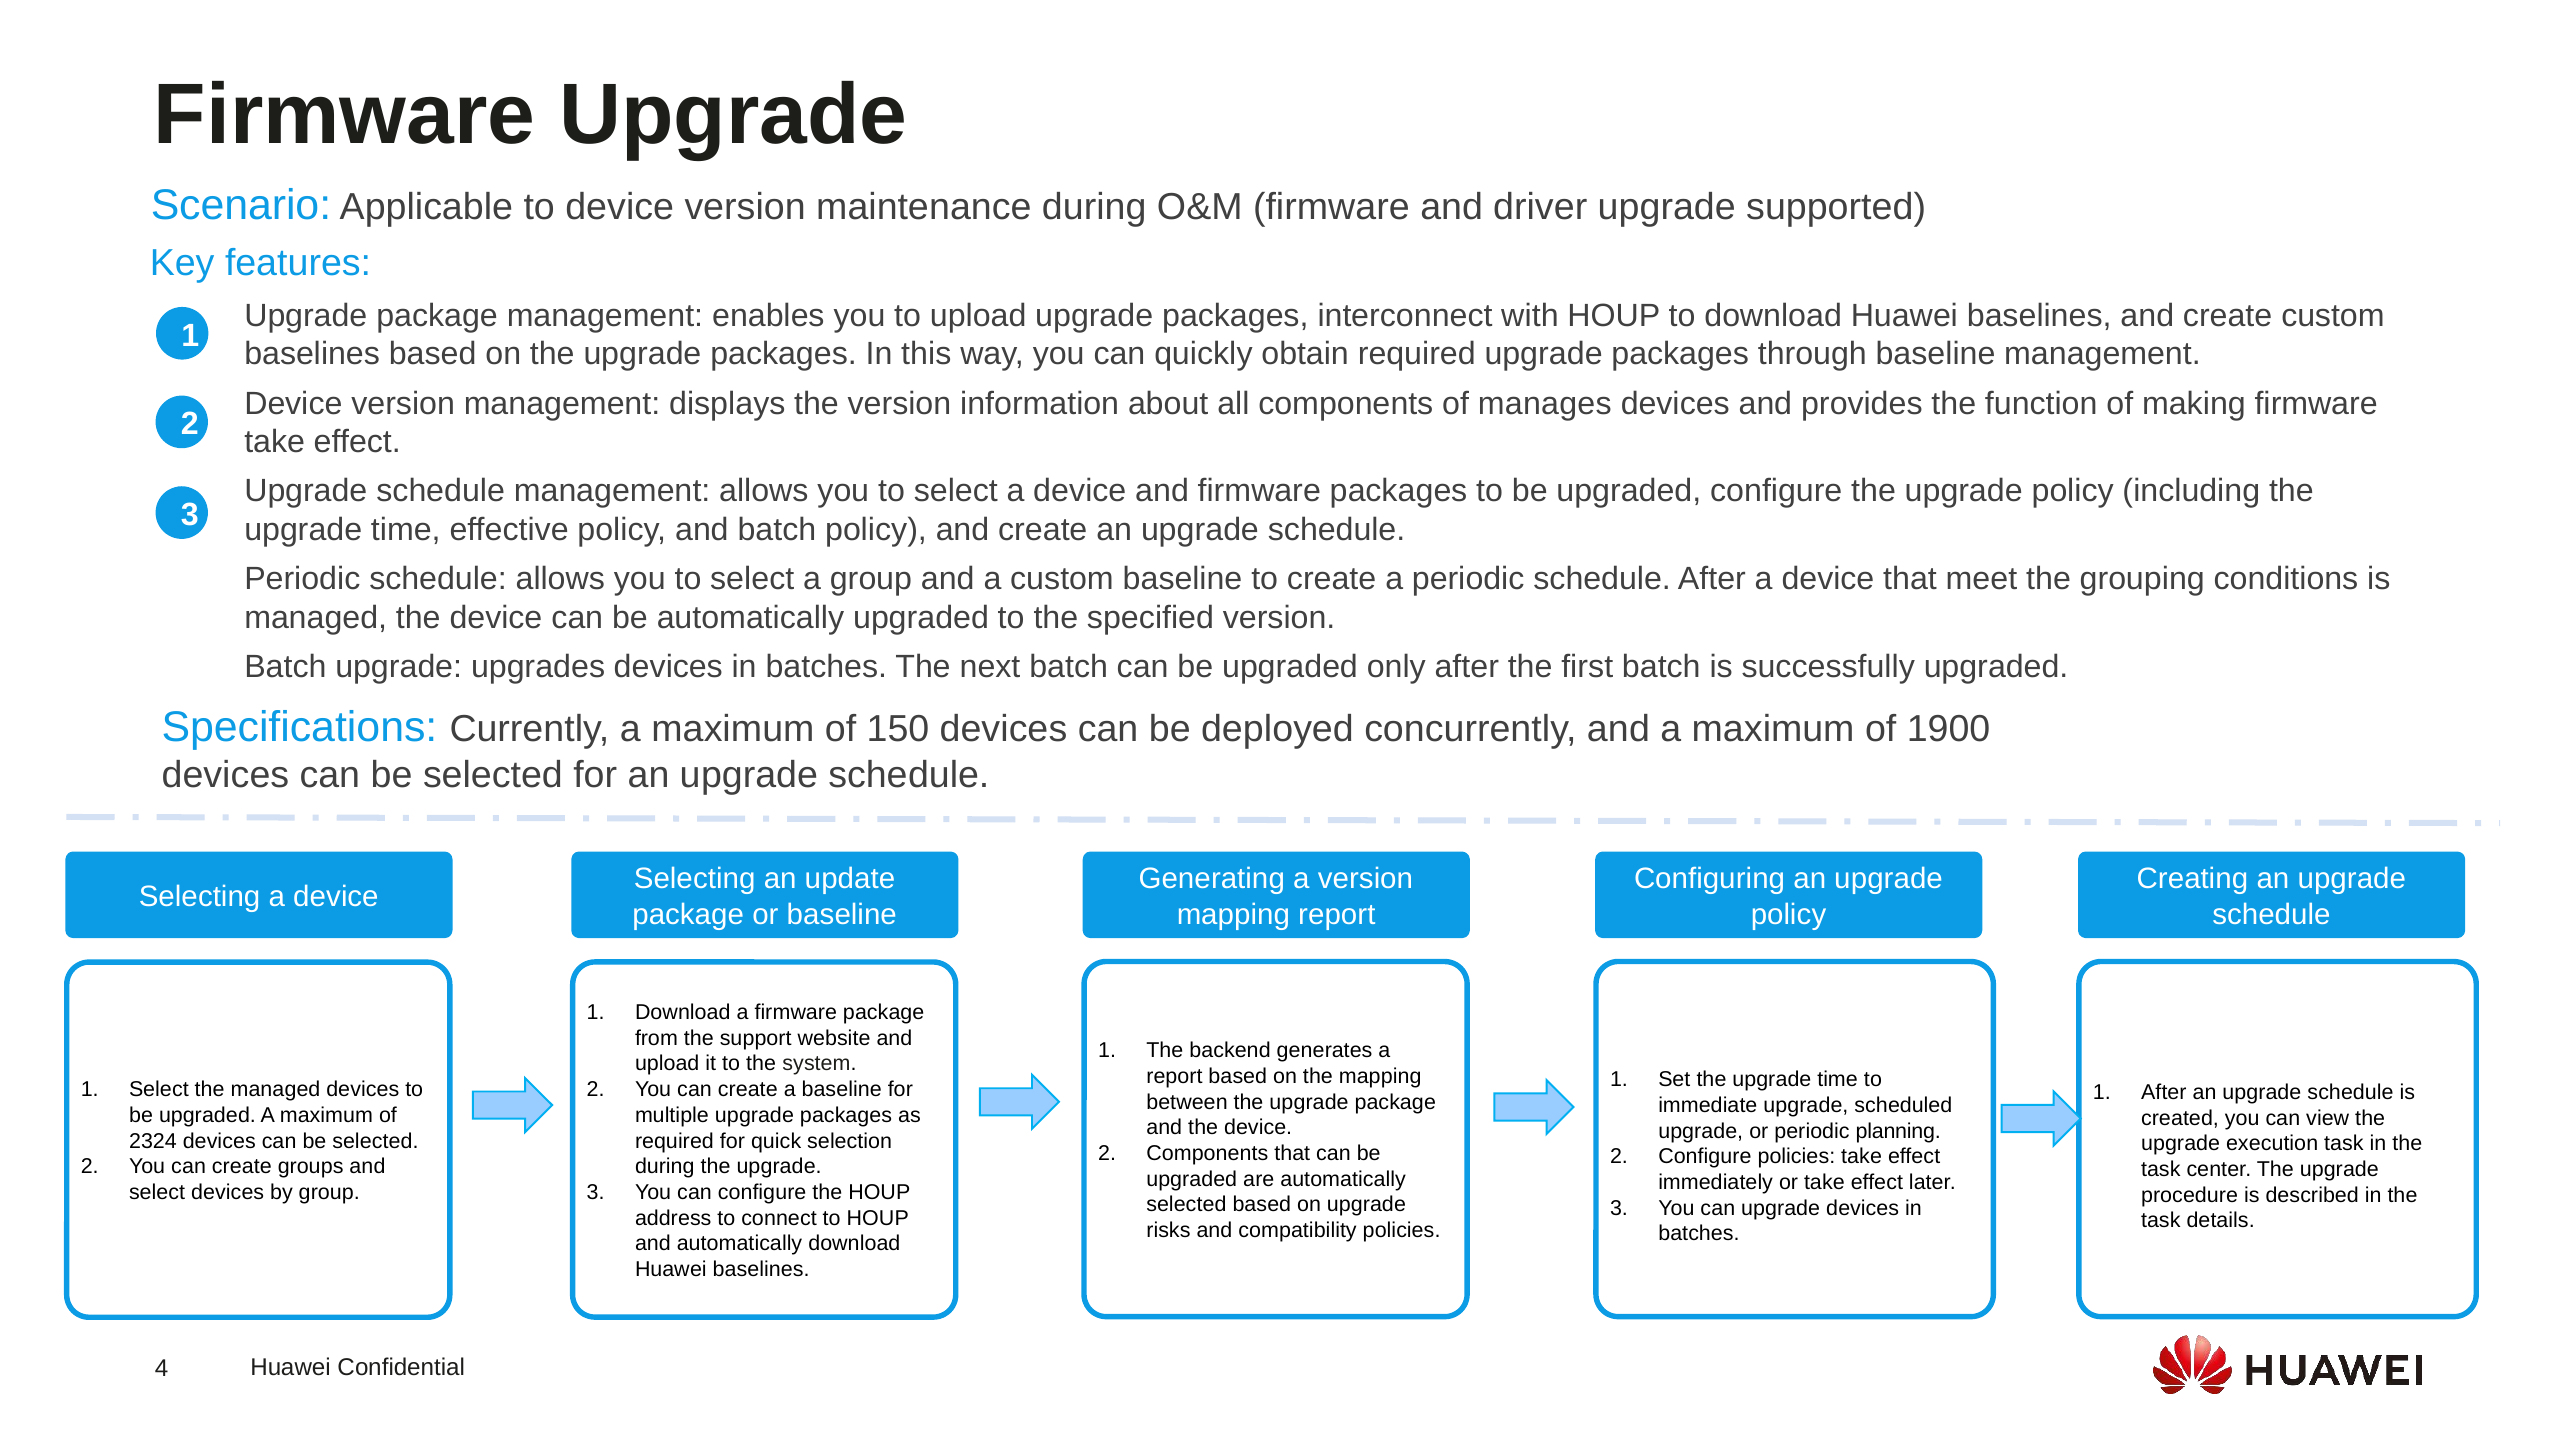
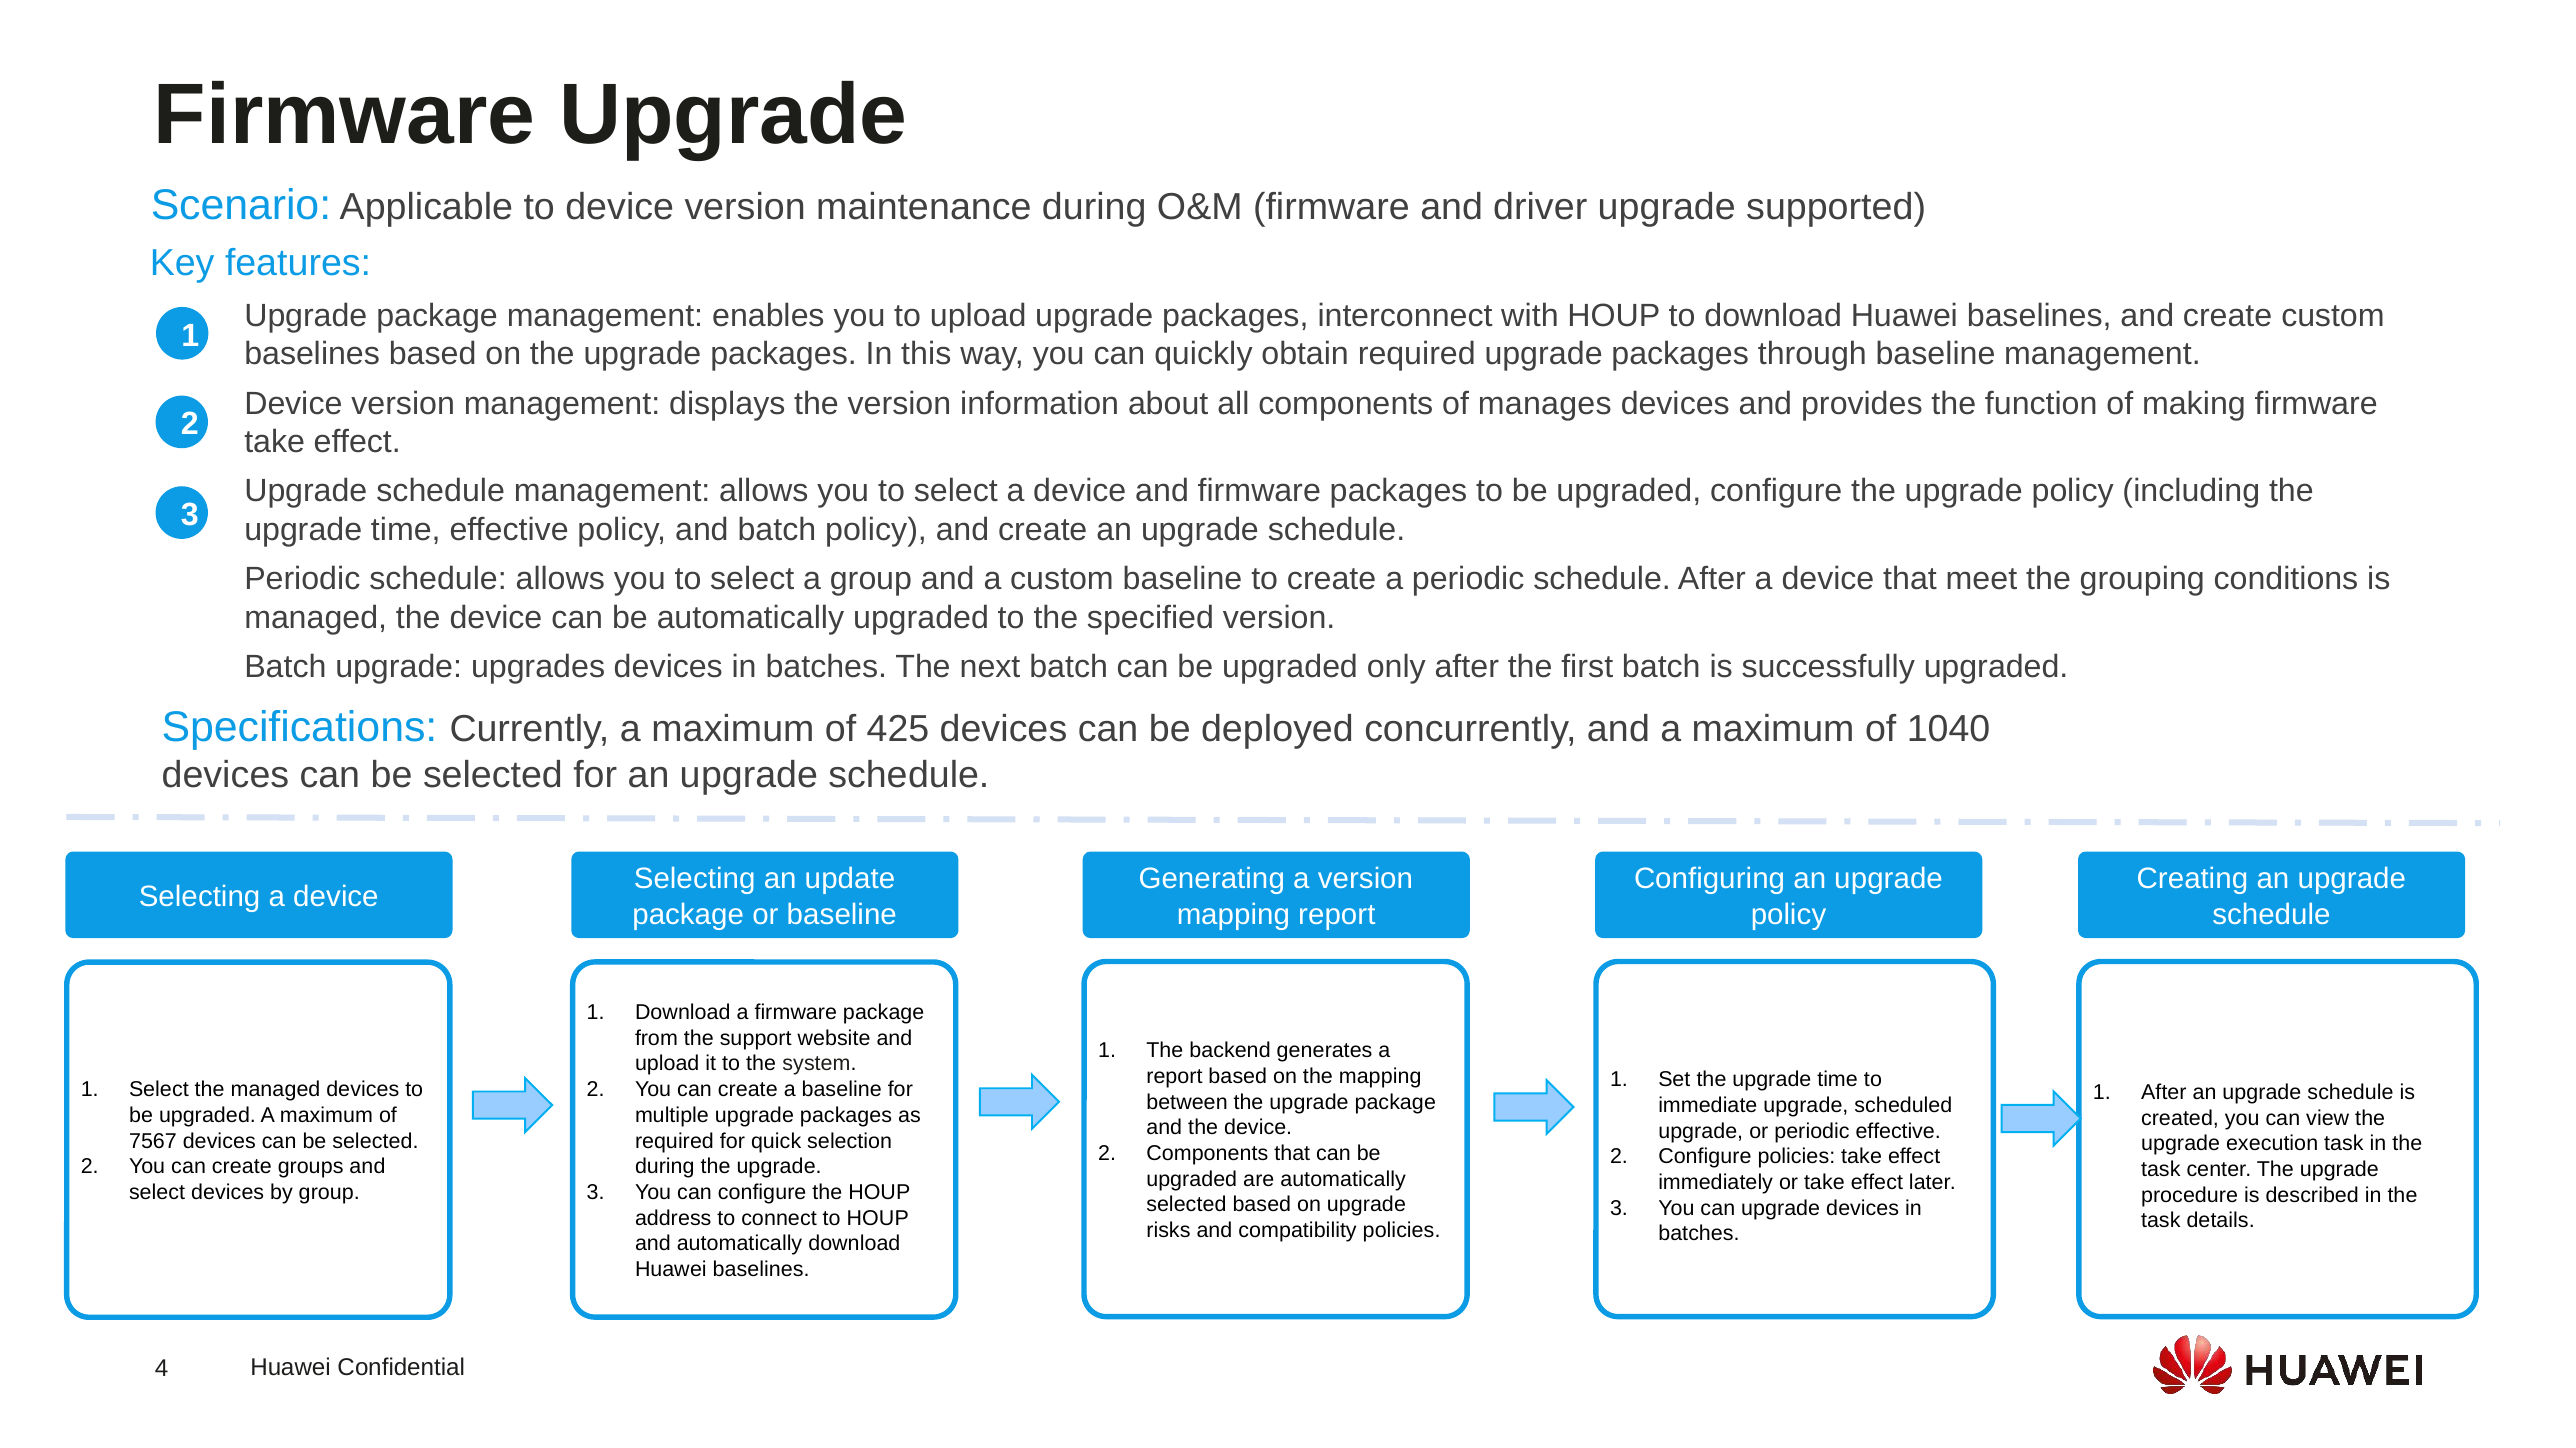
150: 150 -> 425 (898, 729)
1900: 1900 -> 1040 (1949, 729)
periodic planning: planning -> effective (1898, 1131)
2324: 2324 -> 7567 (153, 1141)
